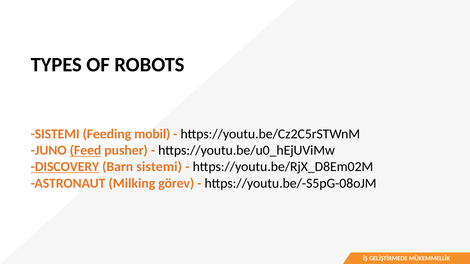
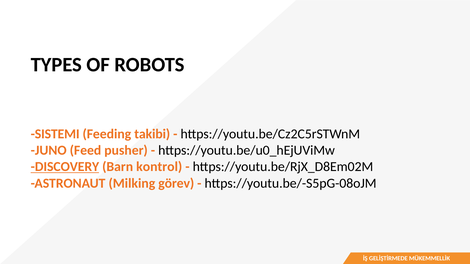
mobil: mobil -> takibi (152, 134)
Feed underline: present -> none (85, 151)
Barn sistemi: sistemi -> kontrol (159, 167)
